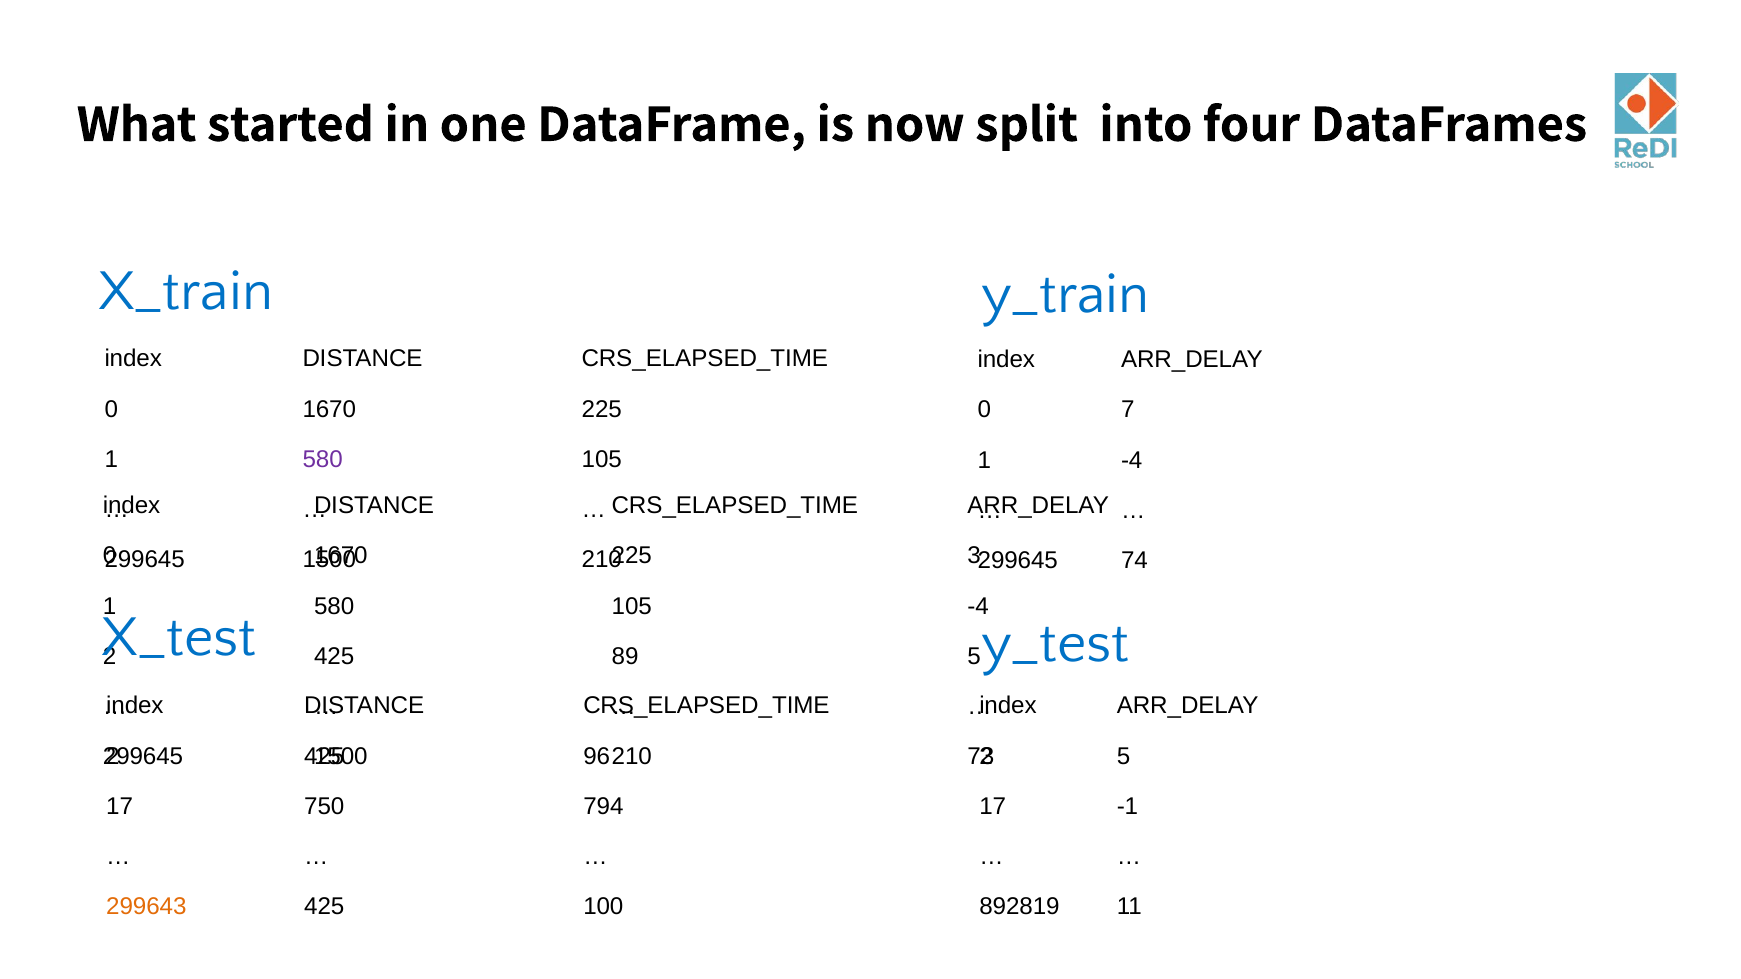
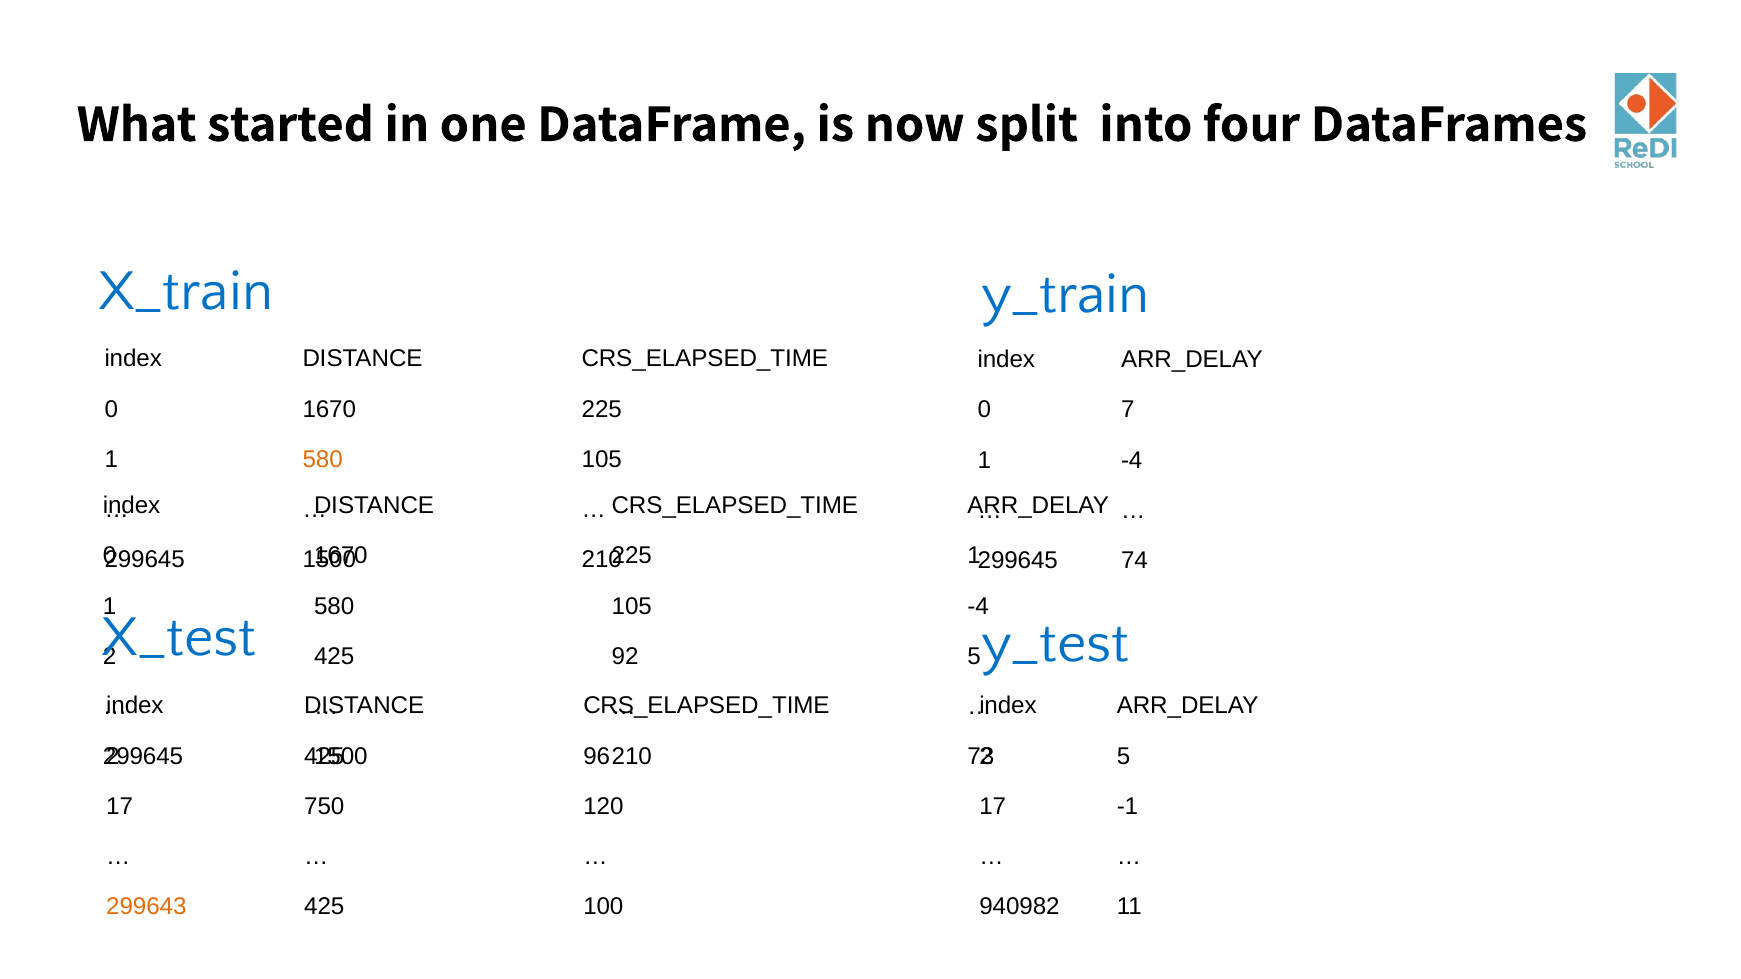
580 colour: purple -> orange (323, 460)
3: 3 -> 1 (974, 556)
89: 89 -> 92 (625, 657)
794: 794 -> 120 (603, 807)
892819: 892819 -> 940982 (1019, 907)
